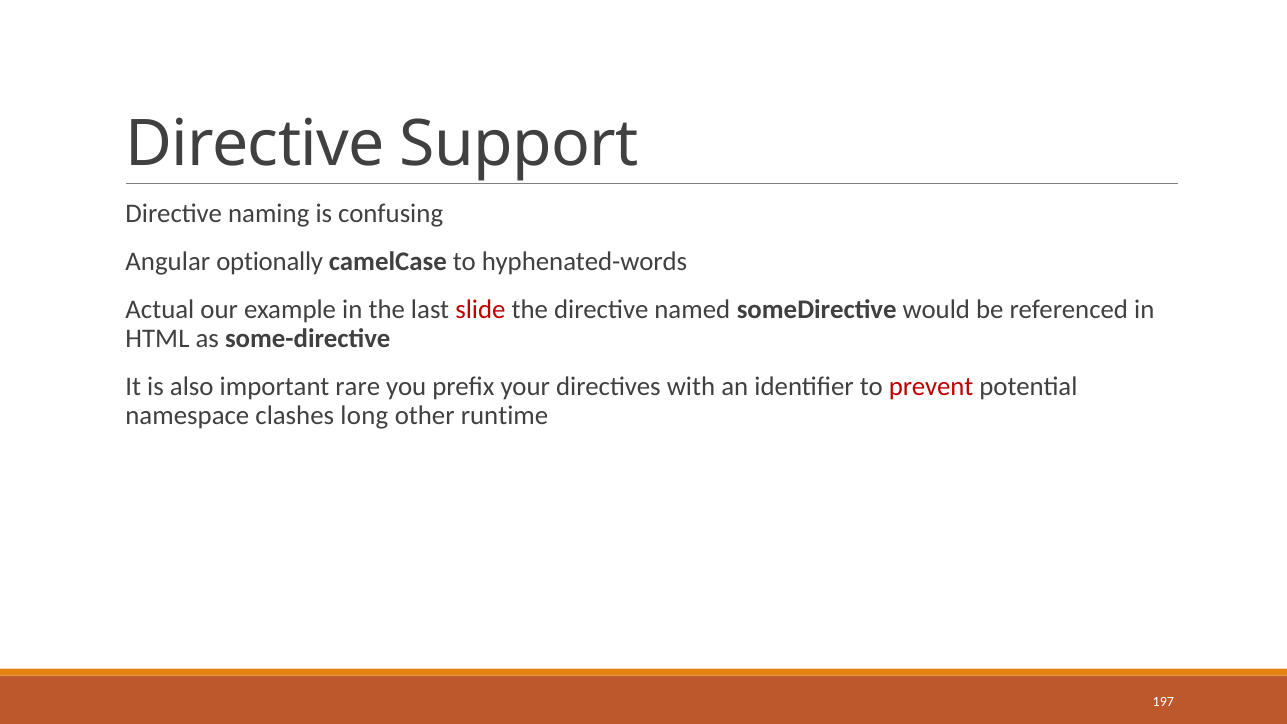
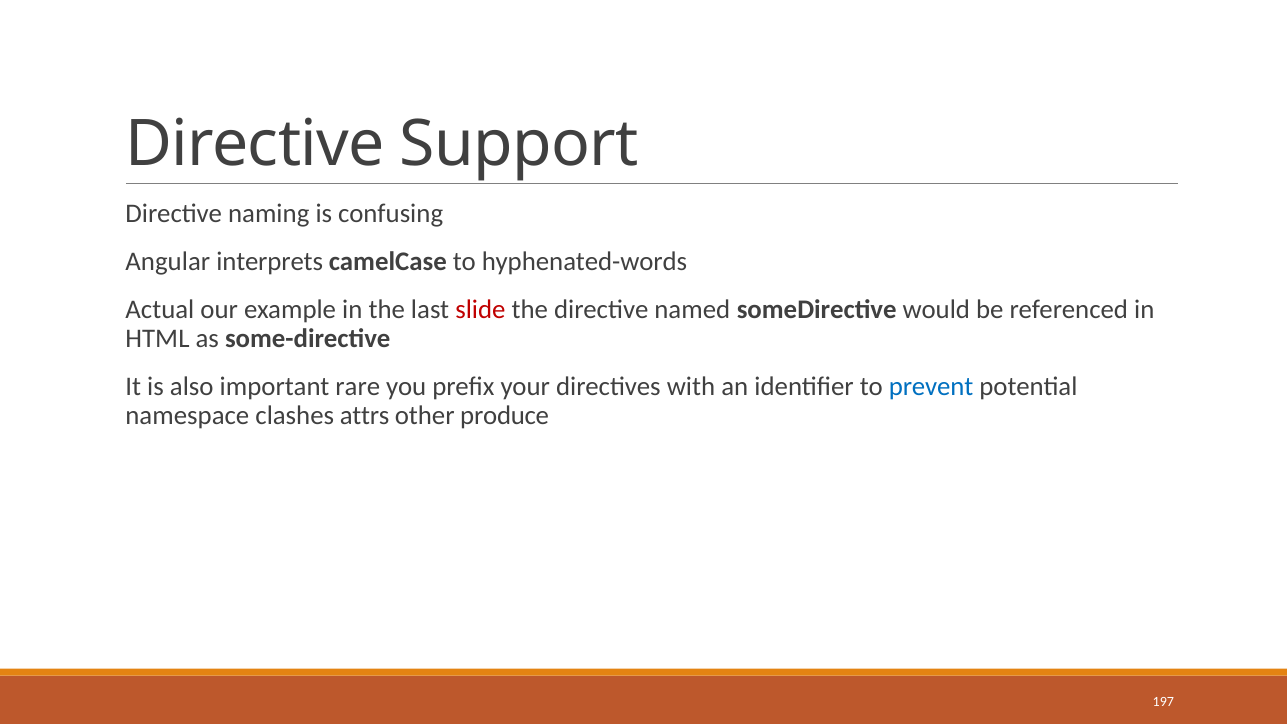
optionally: optionally -> interprets (270, 262)
prevent colour: red -> blue (931, 386)
long: long -> attrs (365, 415)
runtime: runtime -> produce (505, 415)
